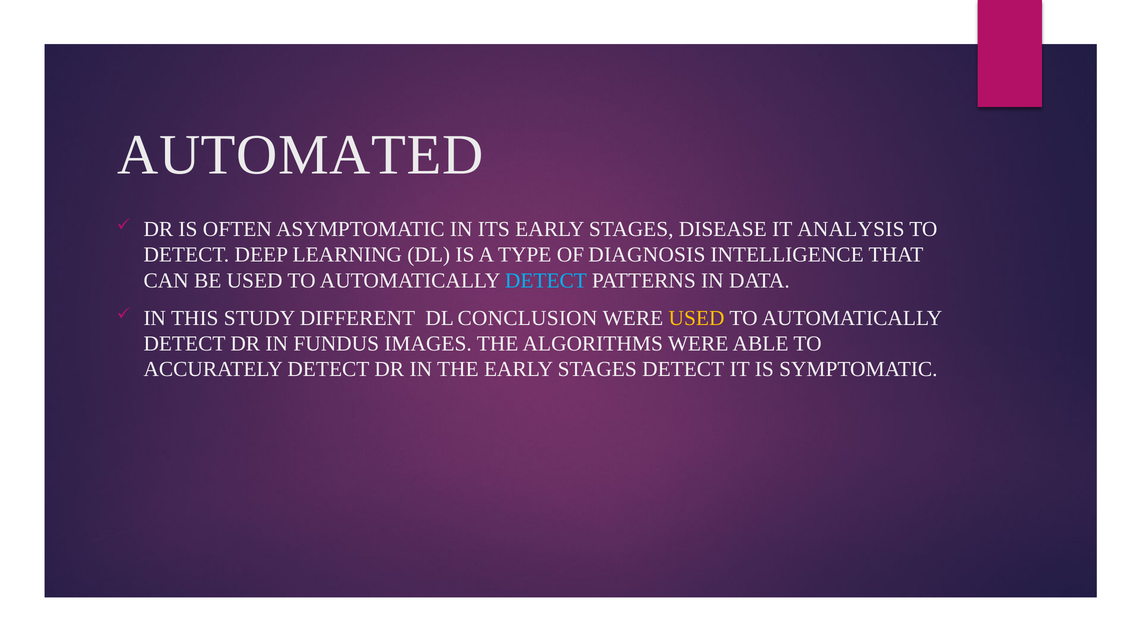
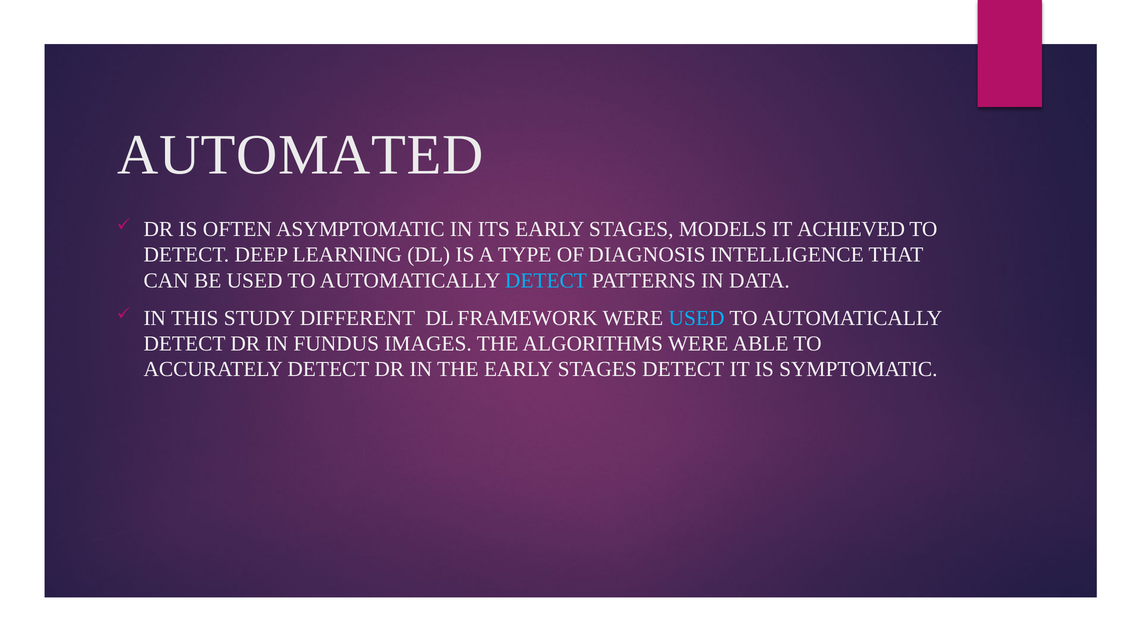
DISEASE: DISEASE -> MODELS (723, 229)
ANALYSIS: ANALYSIS -> ACHIEVED (851, 229)
CONCLUSION: CONCLUSION -> FRAMEWORK (527, 318)
USED colour: yellow -> light blue (697, 318)
